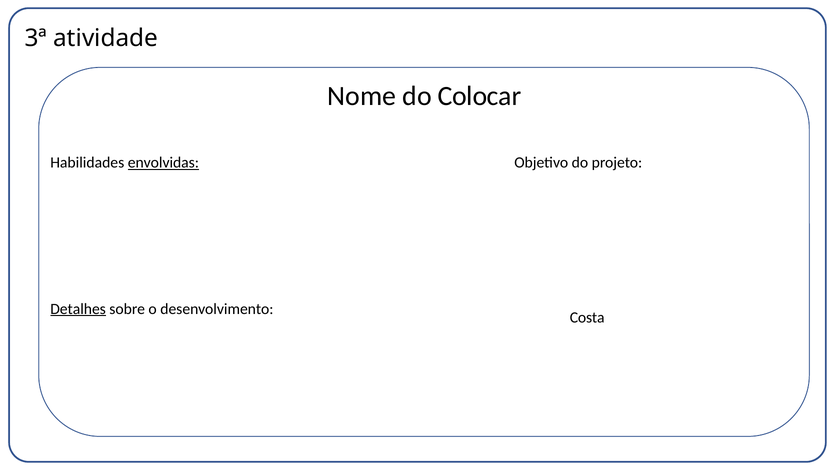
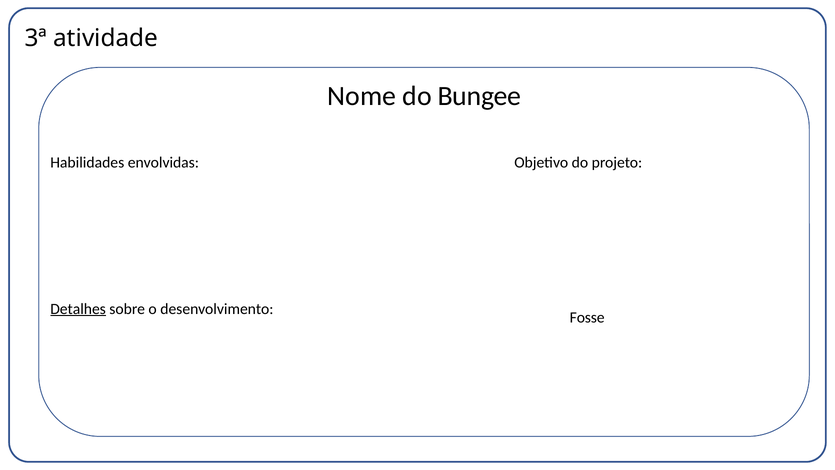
Colocar: Colocar -> Bungee (479, 96)
envolvidas underline: present -> none (163, 163)
Costa: Costa -> Fosse (587, 317)
